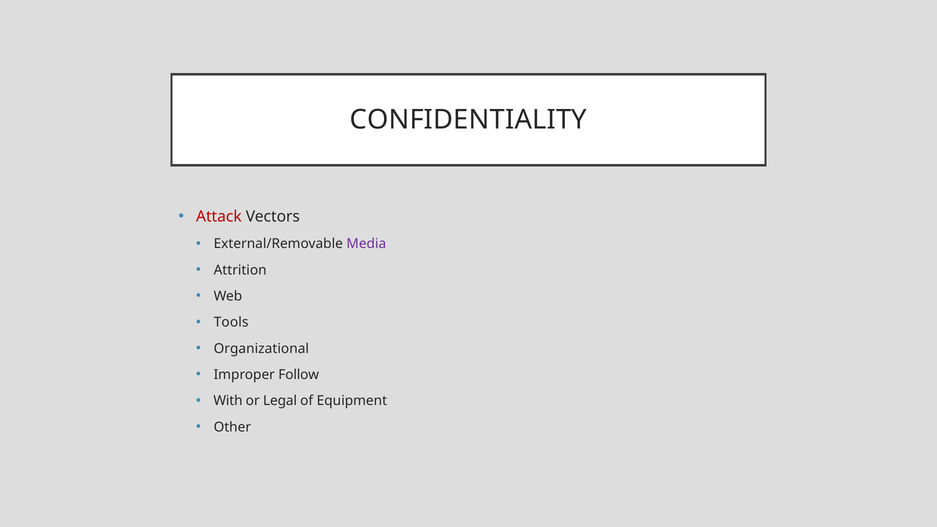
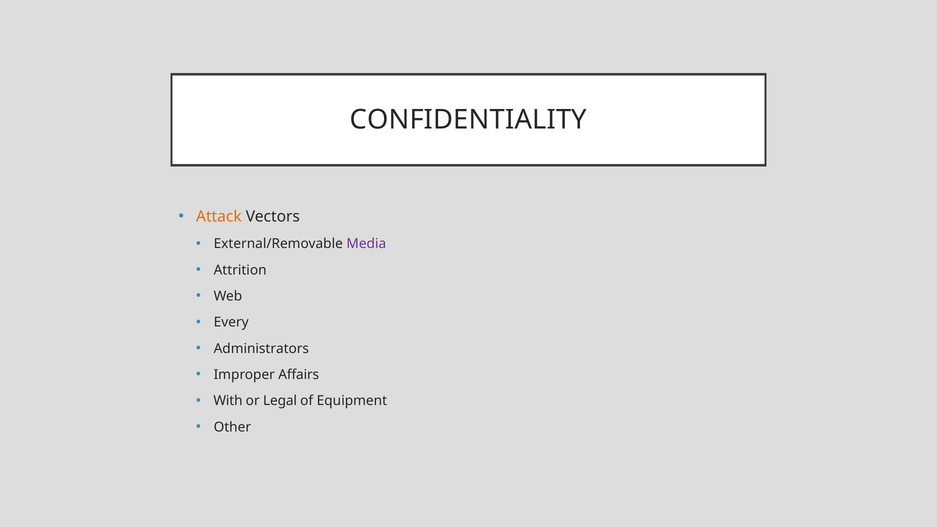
Attack colour: red -> orange (219, 217)
Tools: Tools -> Every (231, 322)
Organizational: Organizational -> Administrators (261, 349)
Follow: Follow -> Affairs (299, 375)
